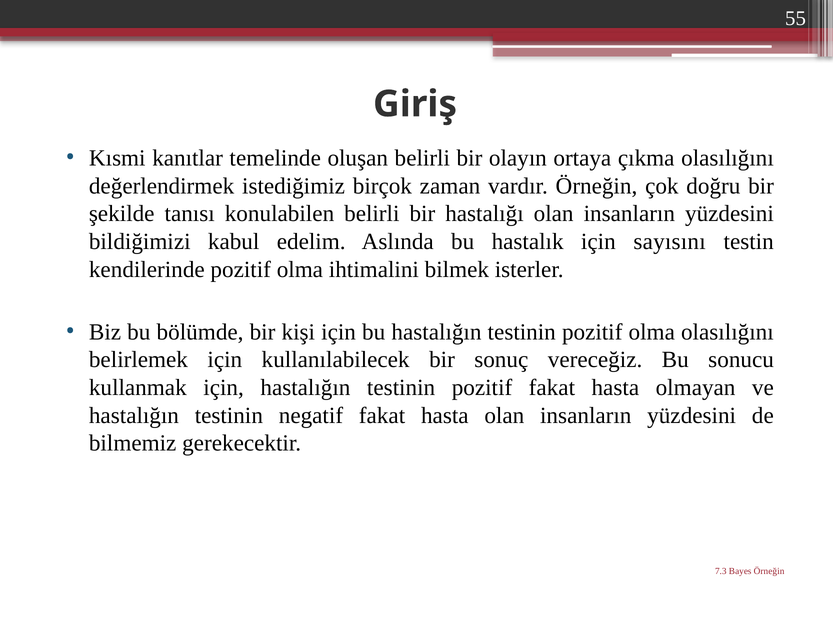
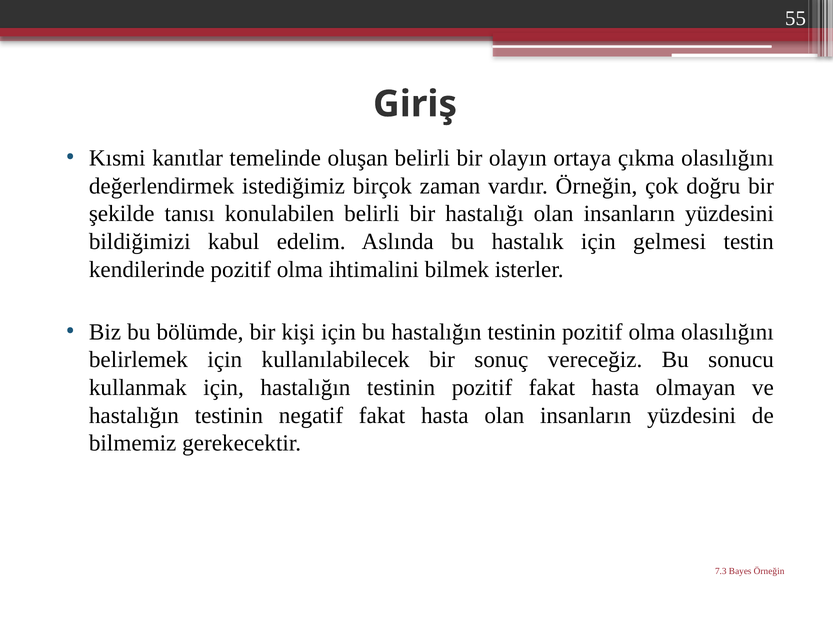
sayısını: sayısını -> gelmesi (670, 241)
